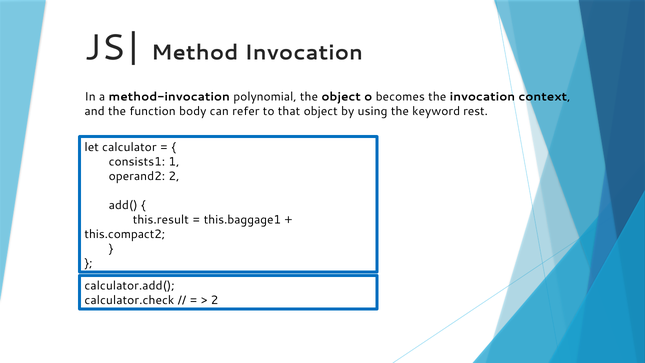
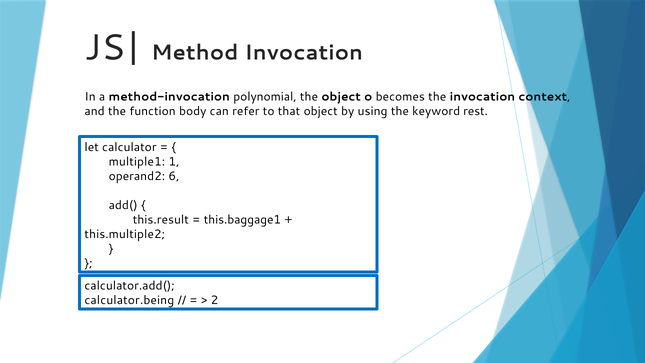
consists1: consists1 -> multiple1 (137, 162)
operand2 2: 2 -> 6 (174, 176)
this.compact2: this.compact2 -> this.multiple2 (125, 234)
calculator.check: calculator.check -> calculator.being (129, 300)
